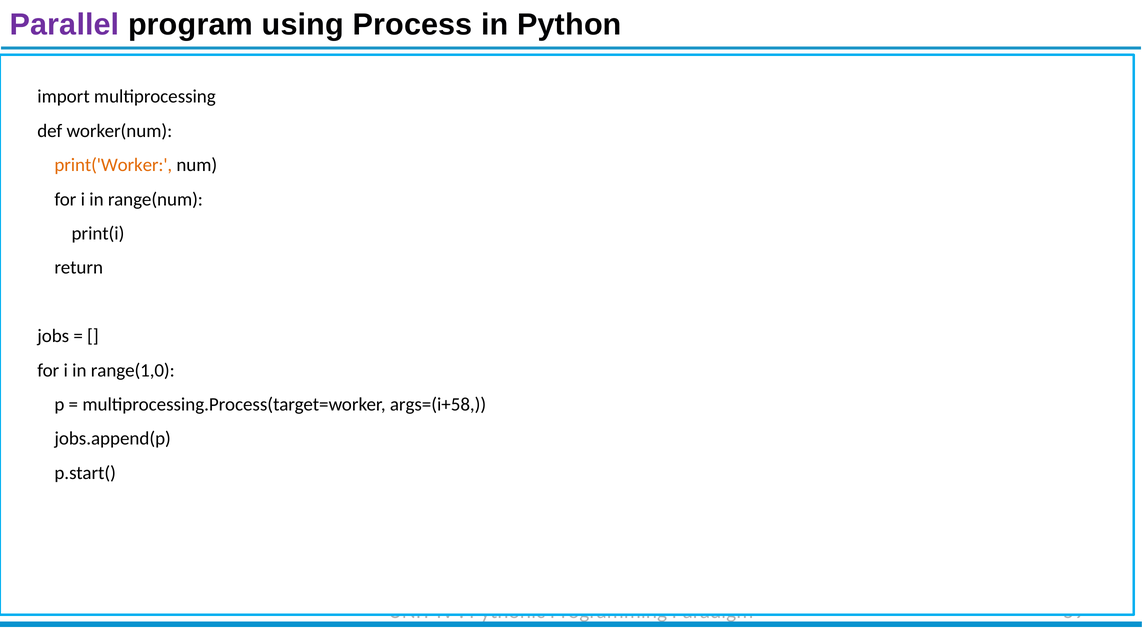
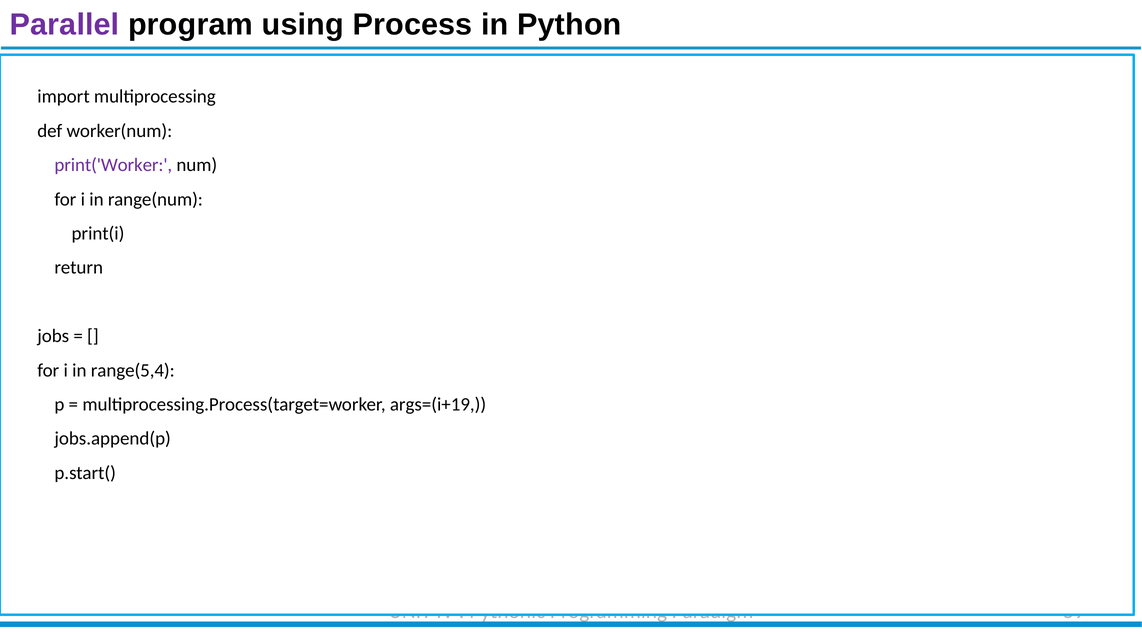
print('Worker colour: orange -> purple (113, 165)
range(1,0: range(1,0 -> range(5,4 (133, 371)
args=(i+58: args=(i+58 -> args=(i+19 (438, 405)
